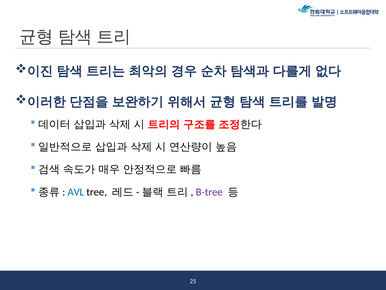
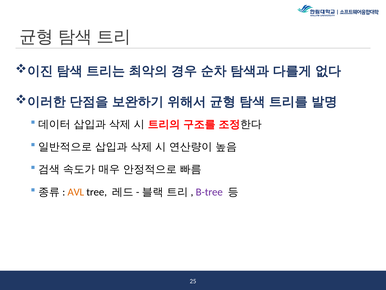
AVL colour: blue -> orange (76, 192)
